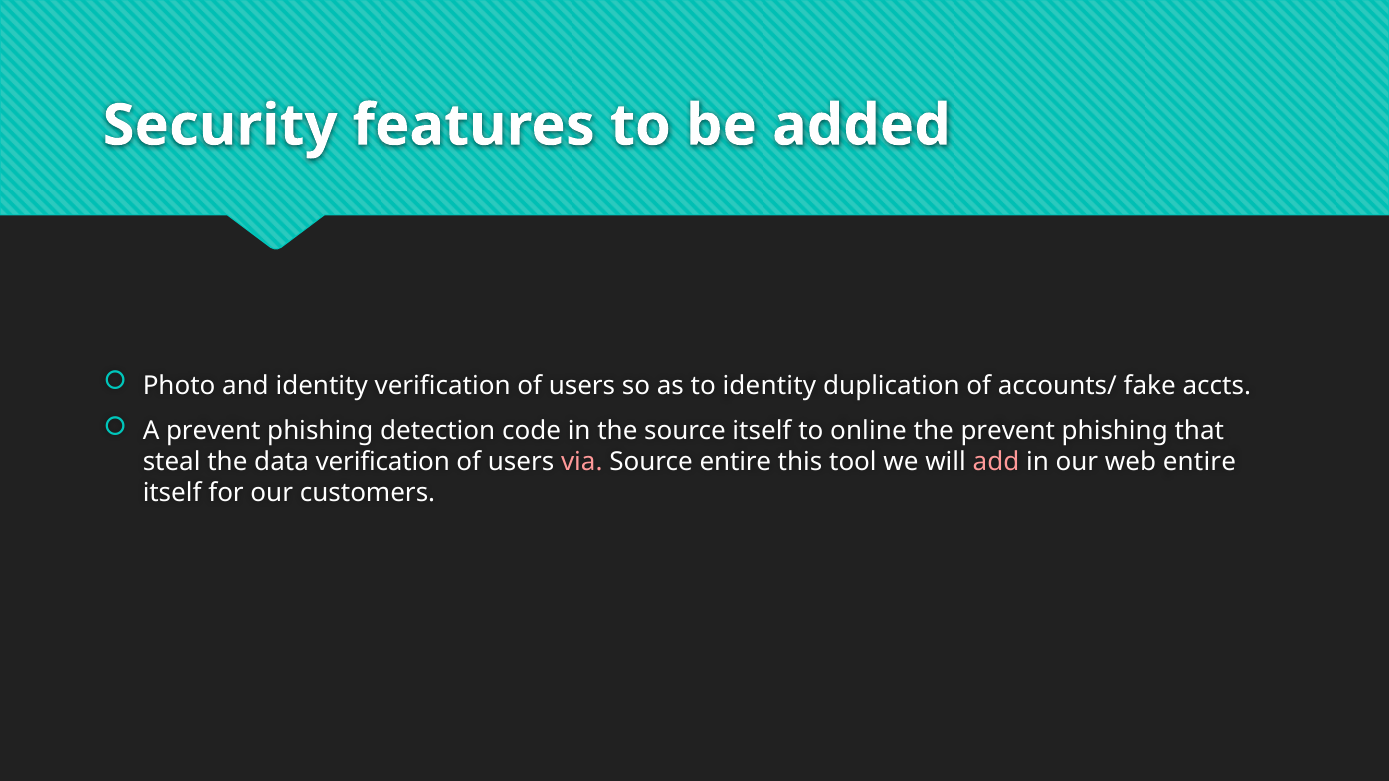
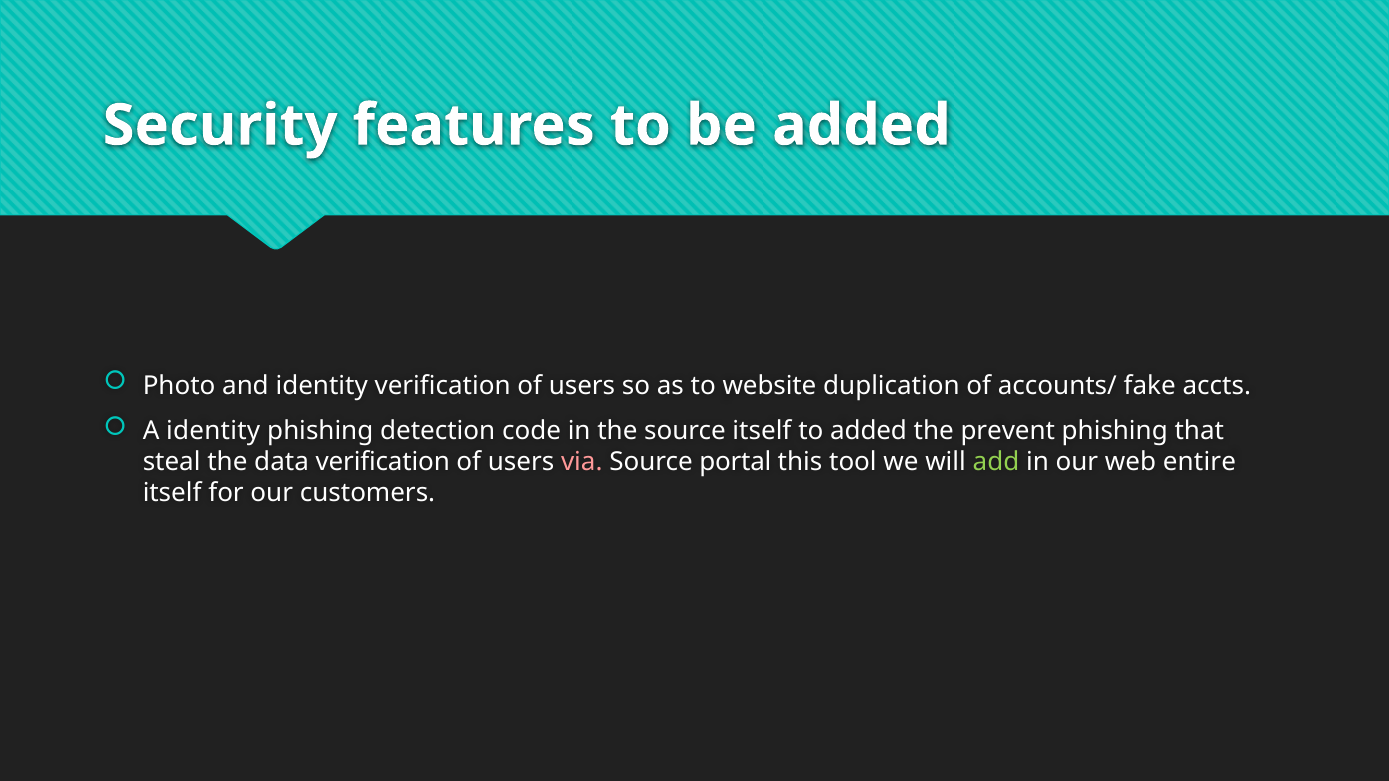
to identity: identity -> website (769, 386)
A prevent: prevent -> identity (213, 431)
to online: online -> added (869, 431)
Source entire: entire -> portal (735, 462)
add colour: pink -> light green (996, 462)
